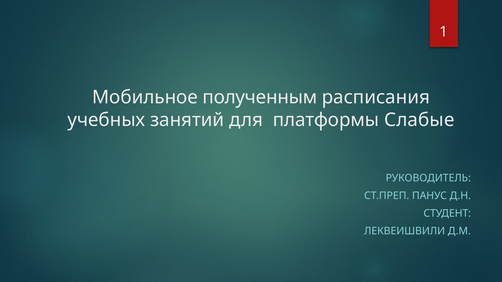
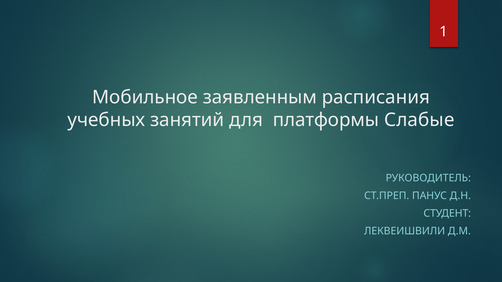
полученным: полученным -> заявленным (260, 97)
